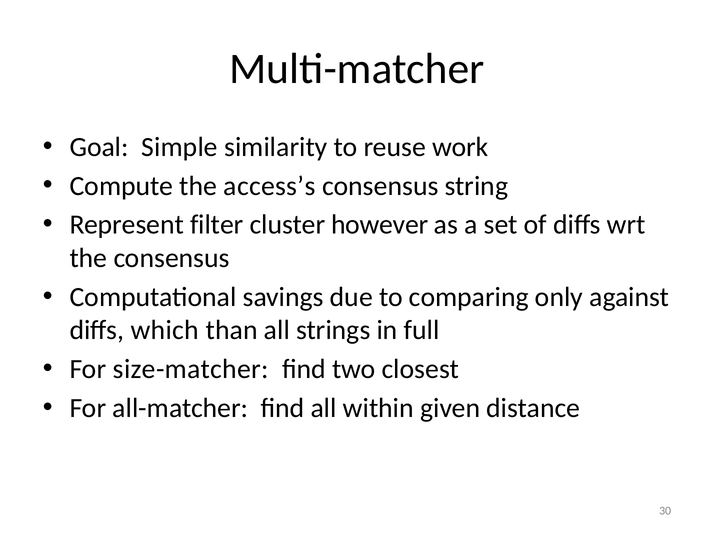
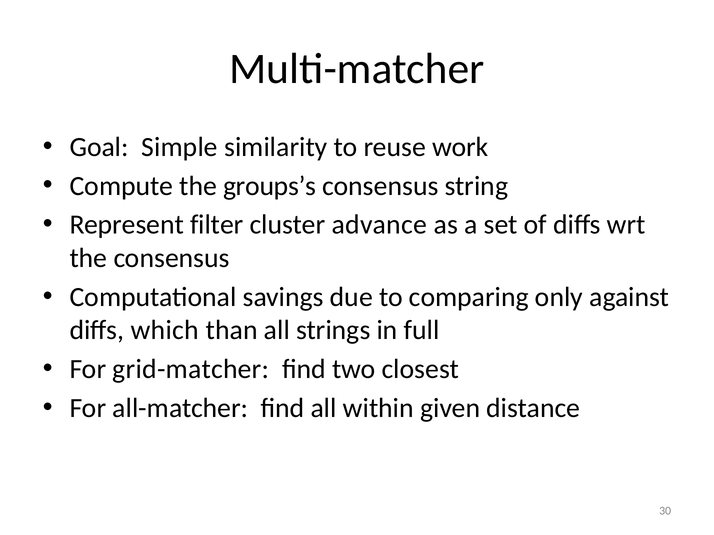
access’s: access’s -> groups’s (270, 186)
however: however -> advance (379, 225)
size-matcher: size-matcher -> grid-matcher (191, 369)
